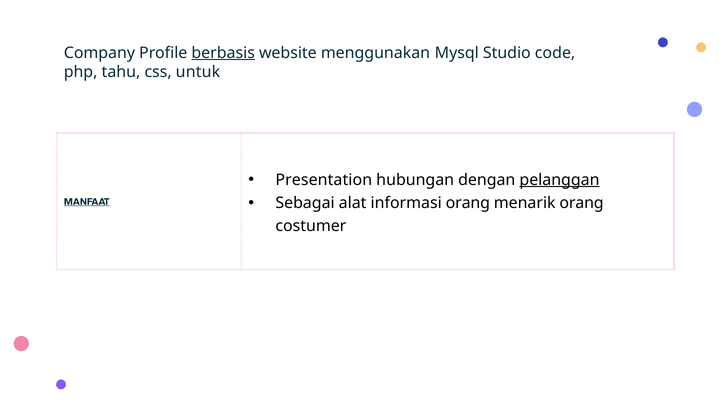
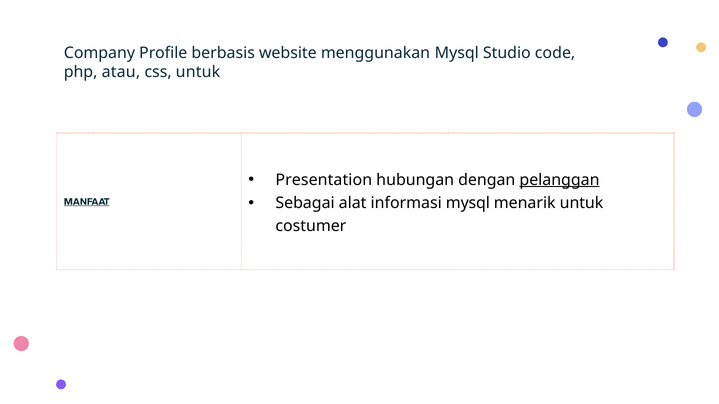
berbasis underline: present -> none (223, 53)
tahu: tahu -> atau (121, 72)
informasi orang: orang -> mysql (468, 203)
menarik orang: orang -> untuk (582, 203)
